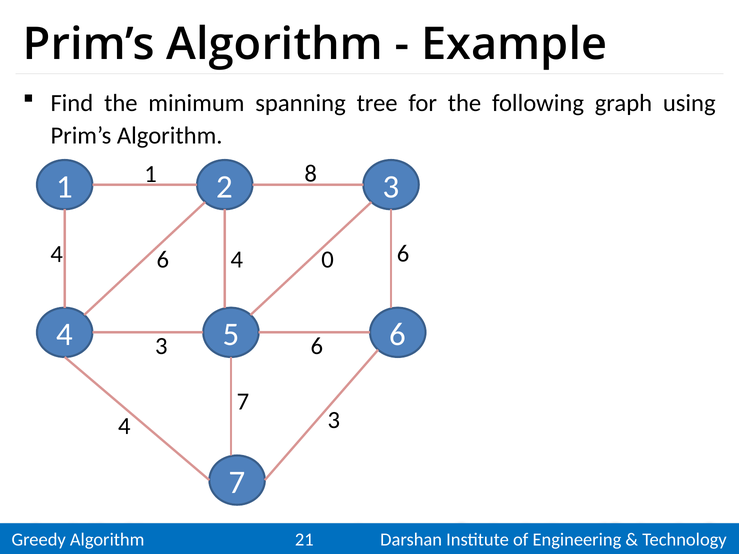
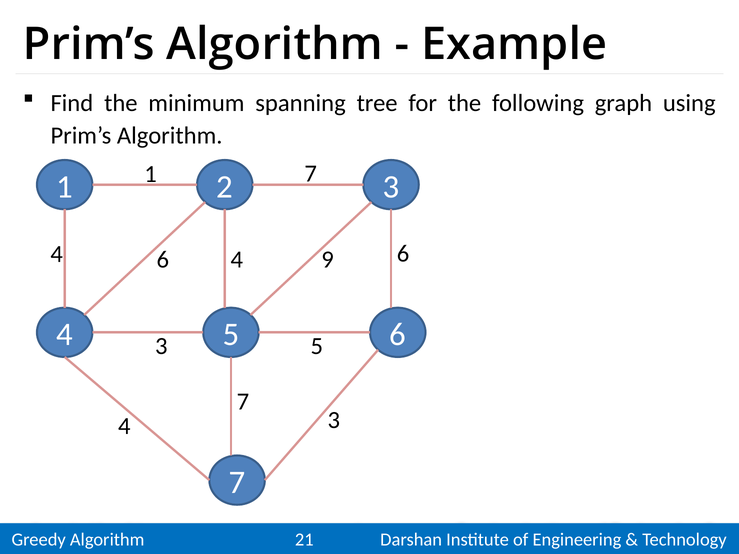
1 8: 8 -> 7 (311, 174)
0: 0 -> 9 (328, 260)
3 6: 6 -> 5 (317, 347)
